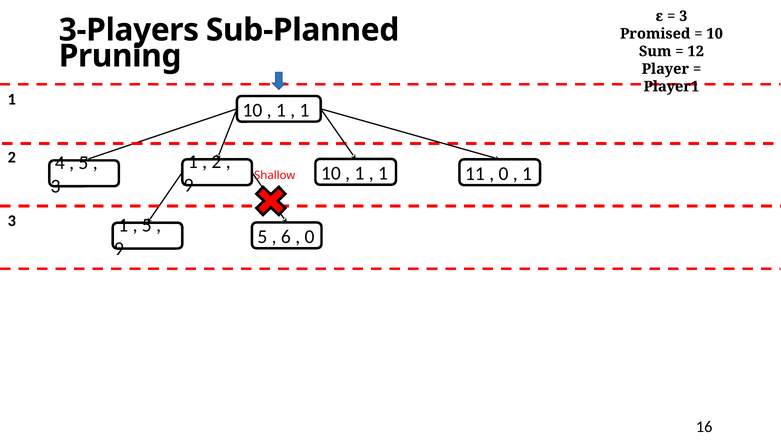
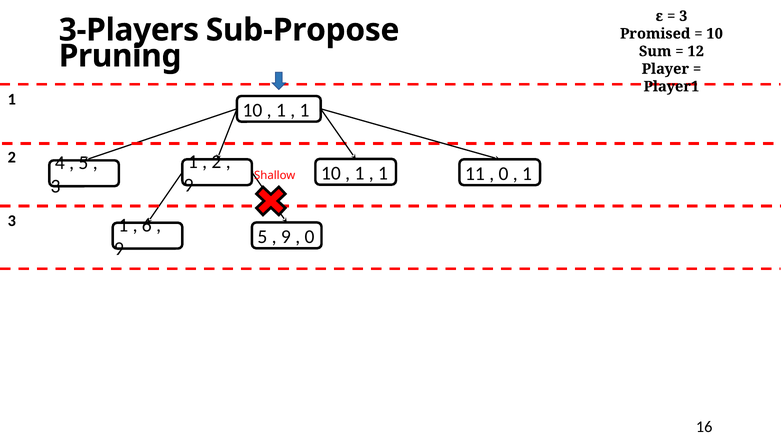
Sub-Planned: Sub-Planned -> Sub-Propose (303, 30)
5: 5 -> 6 (147, 225)
6: 6 -> 9 (286, 236)
